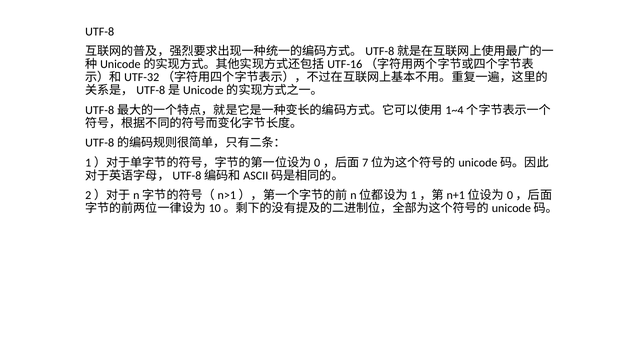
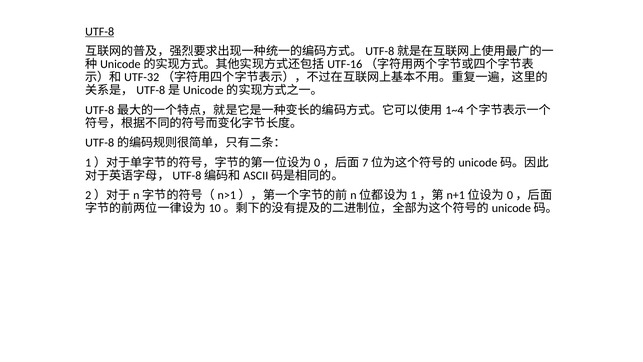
UTF-8 underline: none -> present (100, 32)
